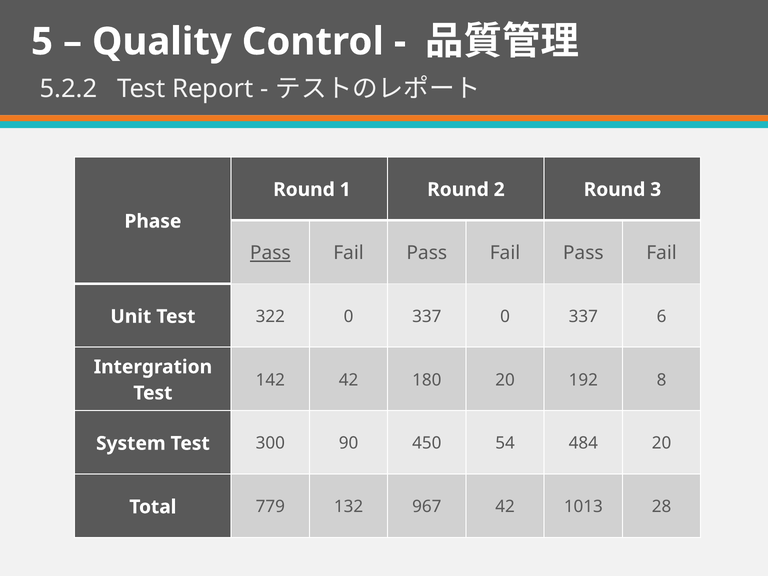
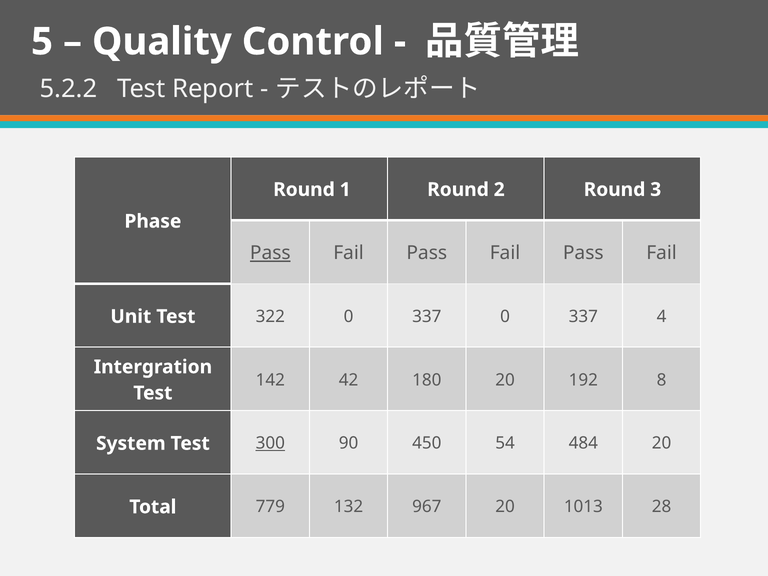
6: 6 -> 4 (662, 316)
300 underline: none -> present (270, 443)
967 42: 42 -> 20 (505, 507)
